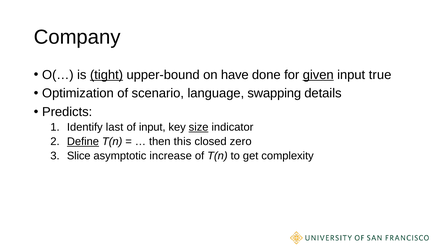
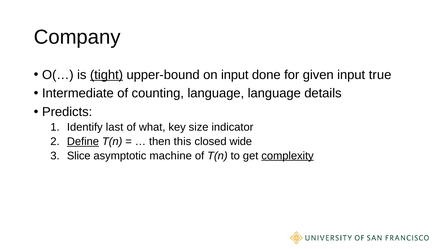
on have: have -> input (235, 75)
given underline: present -> none (318, 75)
Optimization: Optimization -> Intermediate (78, 93)
scenario: scenario -> counting (158, 93)
language swapping: swapping -> language (274, 93)
of input: input -> what (152, 127)
size underline: present -> none (199, 127)
zero: zero -> wide (241, 142)
increase: increase -> machine (171, 156)
complexity underline: none -> present (288, 156)
